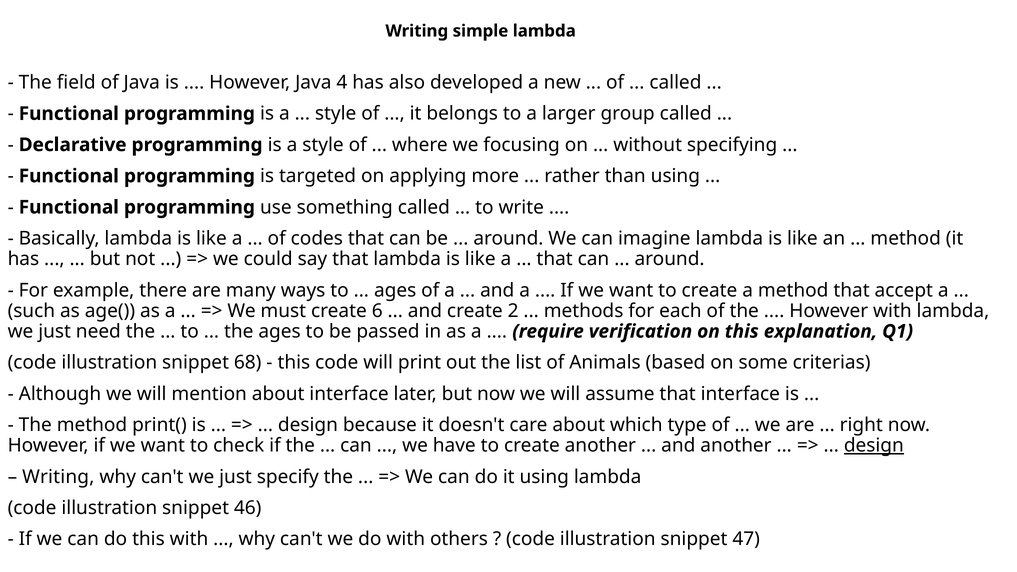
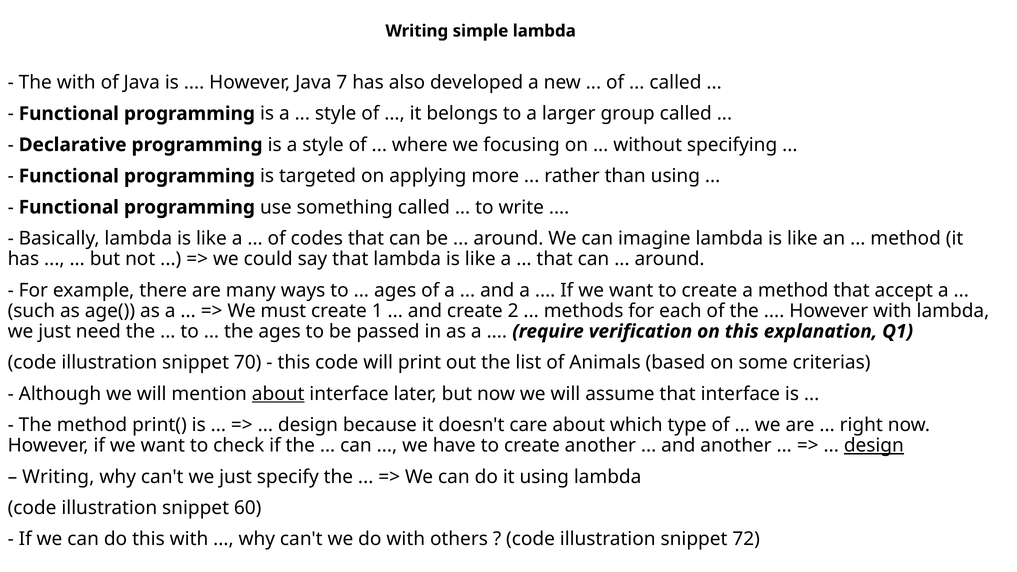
The field: field -> with (76, 82)
4: 4 -> 7 (342, 82)
6: 6 -> 1 (377, 311)
68: 68 -> 70 (248, 363)
about underline: none -> present (278, 394)
46: 46 -> 60 (248, 508)
47: 47 -> 72 (746, 539)
